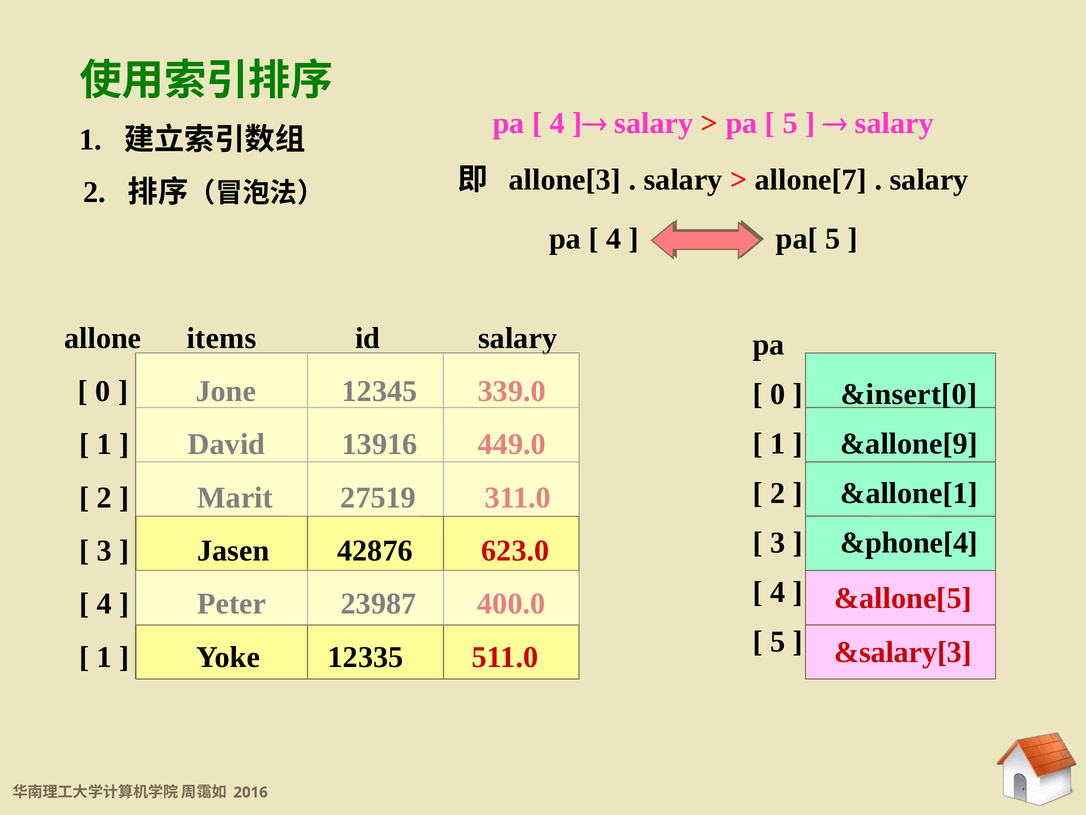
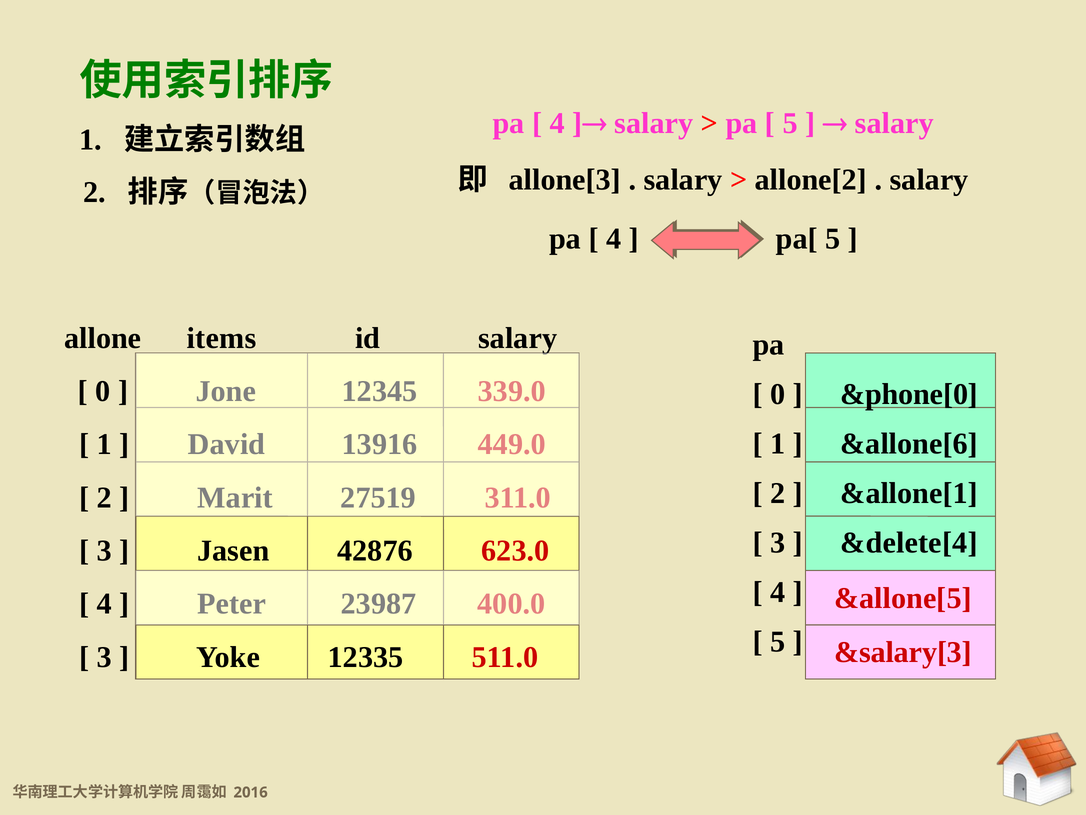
allone[7: allone[7 -> allone[2 (811, 180)
&insert[0: &insert[0 -> &phone[0 (909, 394)
&allone[9: &allone[9 -> &allone[6 (909, 443)
&phone[4: &phone[4 -> &delete[4 (909, 542)
1: 1 -> 3 (104, 657)
